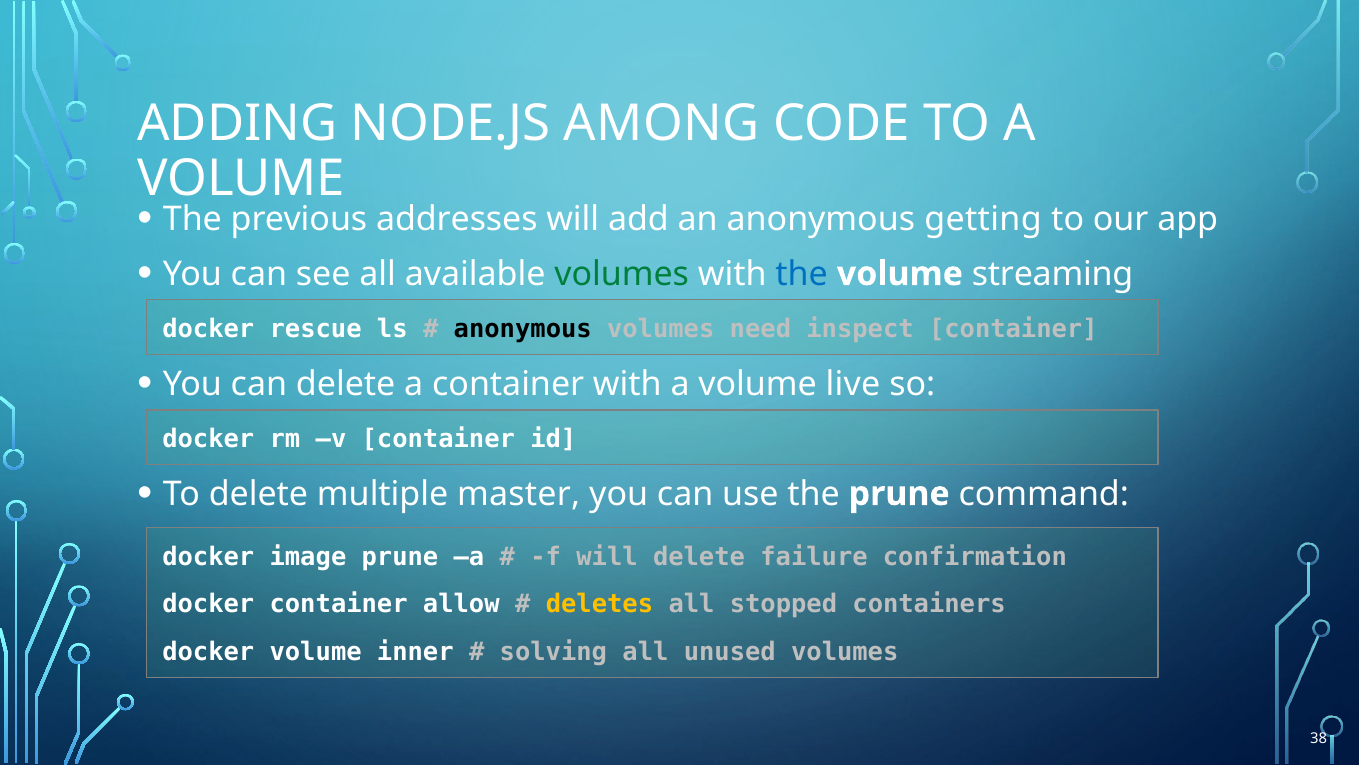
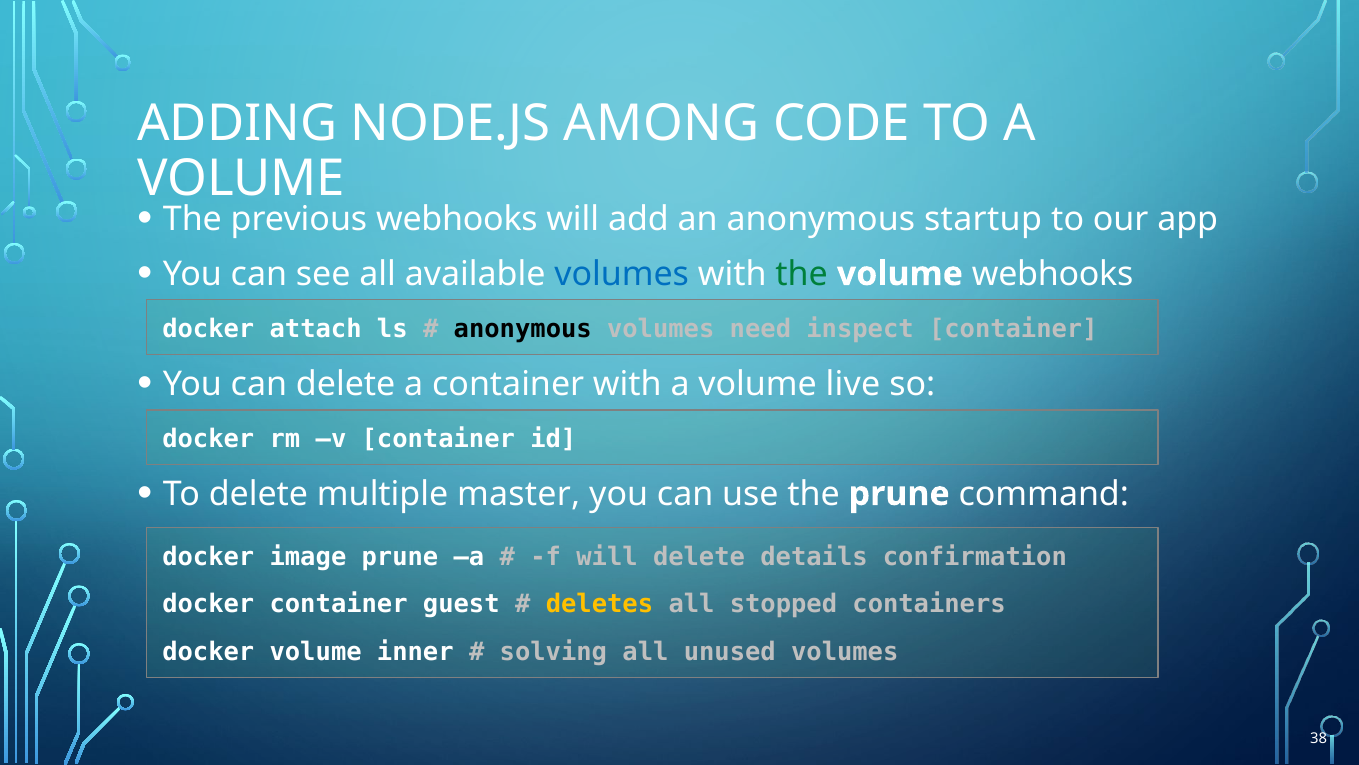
previous addresses: addresses -> webhooks (457, 219)
getting: getting -> startup (983, 219)
volumes colour: green -> blue (622, 274)
the colour: blue -> green (802, 274)
volume streaming: streaming -> webhooks (1053, 274)
rescue: rescue -> attach (316, 329)
failure: failure -> details (814, 557)
allow: allow -> guest (461, 604)
